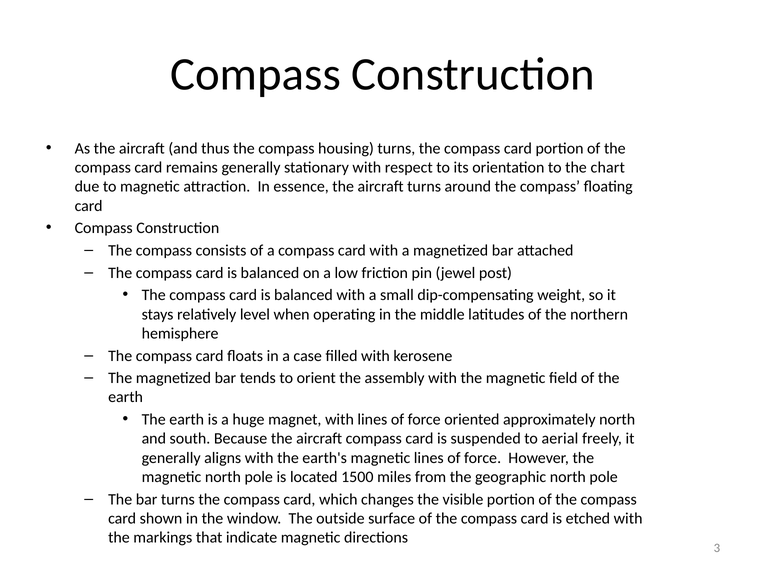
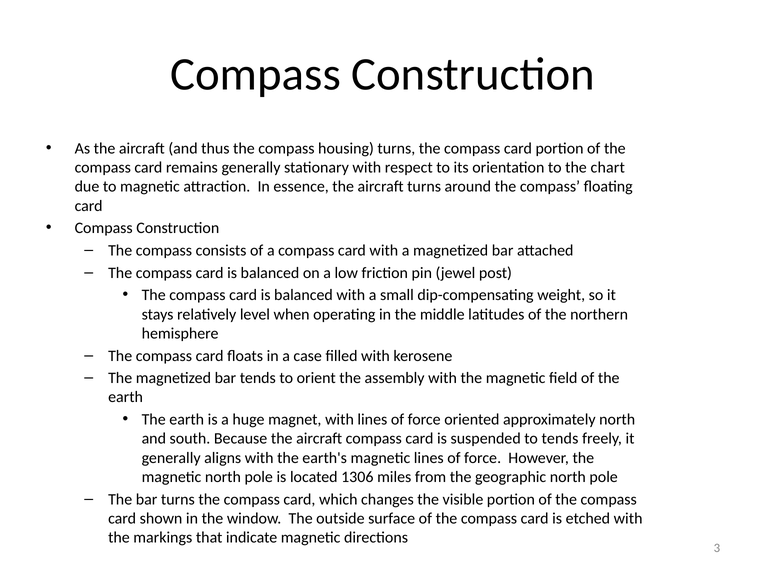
to aerial: aerial -> tends (560, 439)
1500: 1500 -> 1306 (357, 477)
